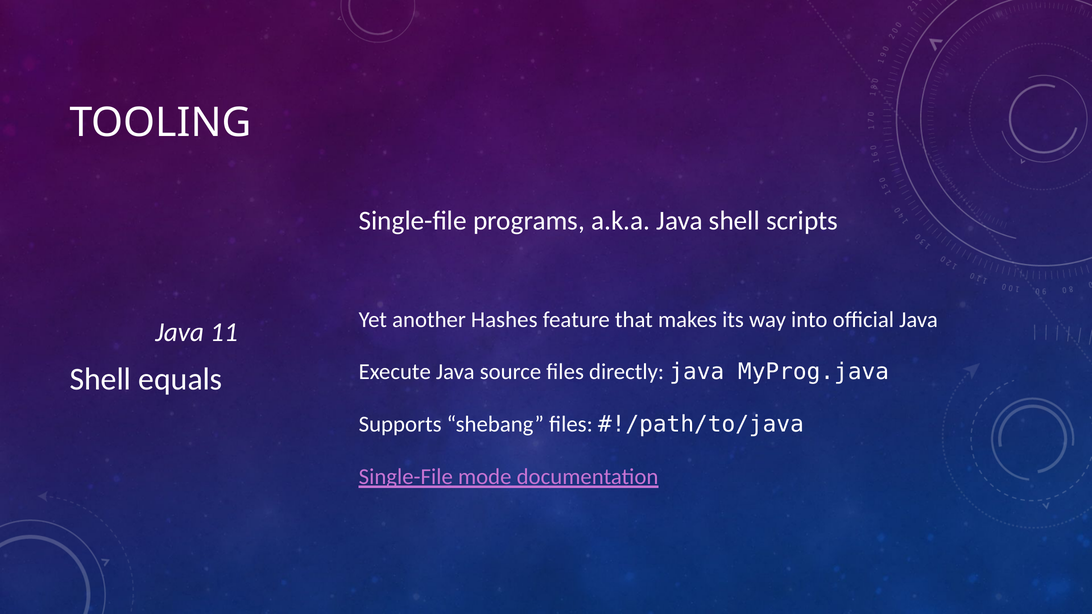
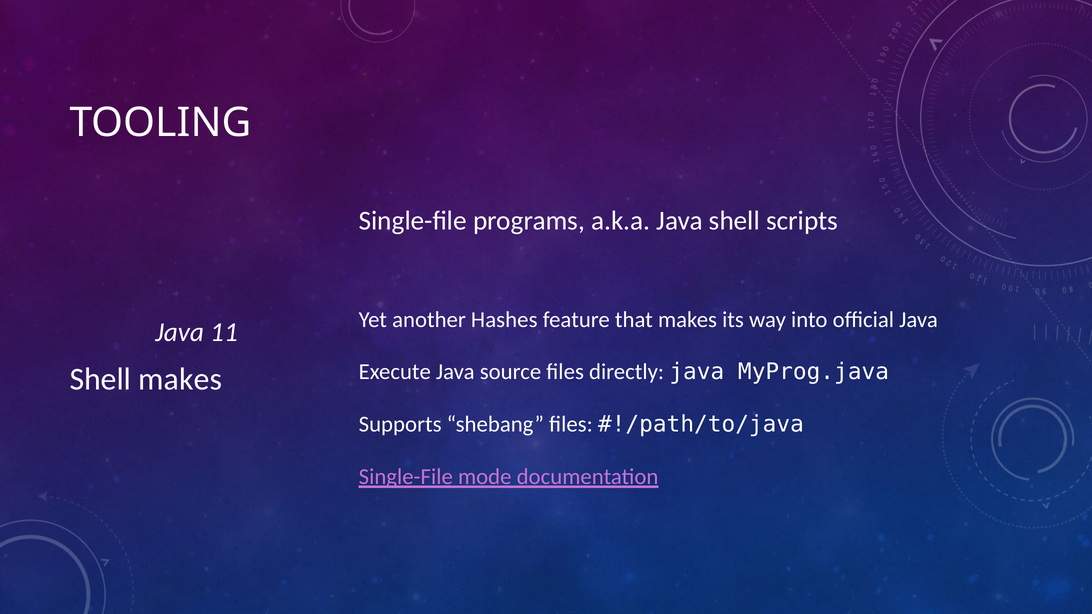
Shell equals: equals -> makes (180, 380)
